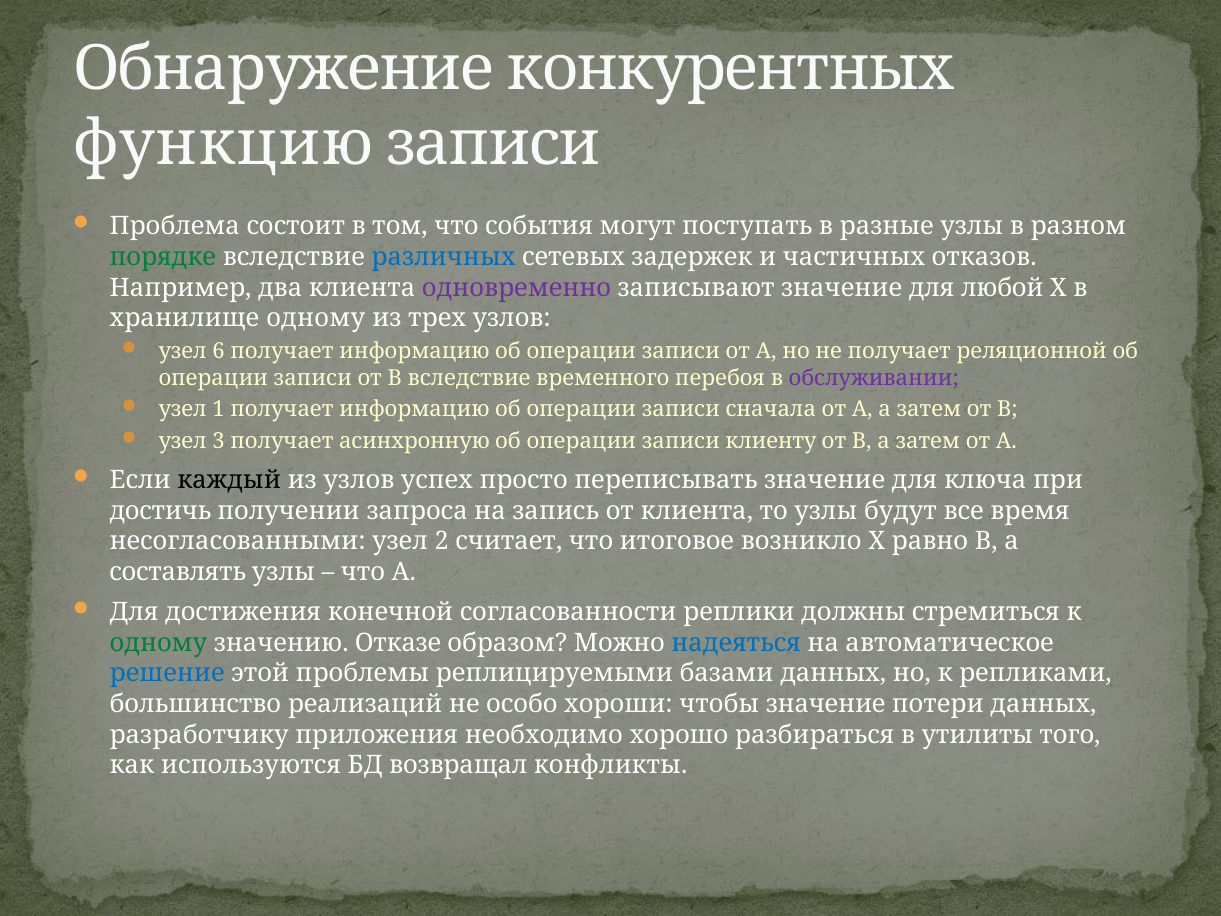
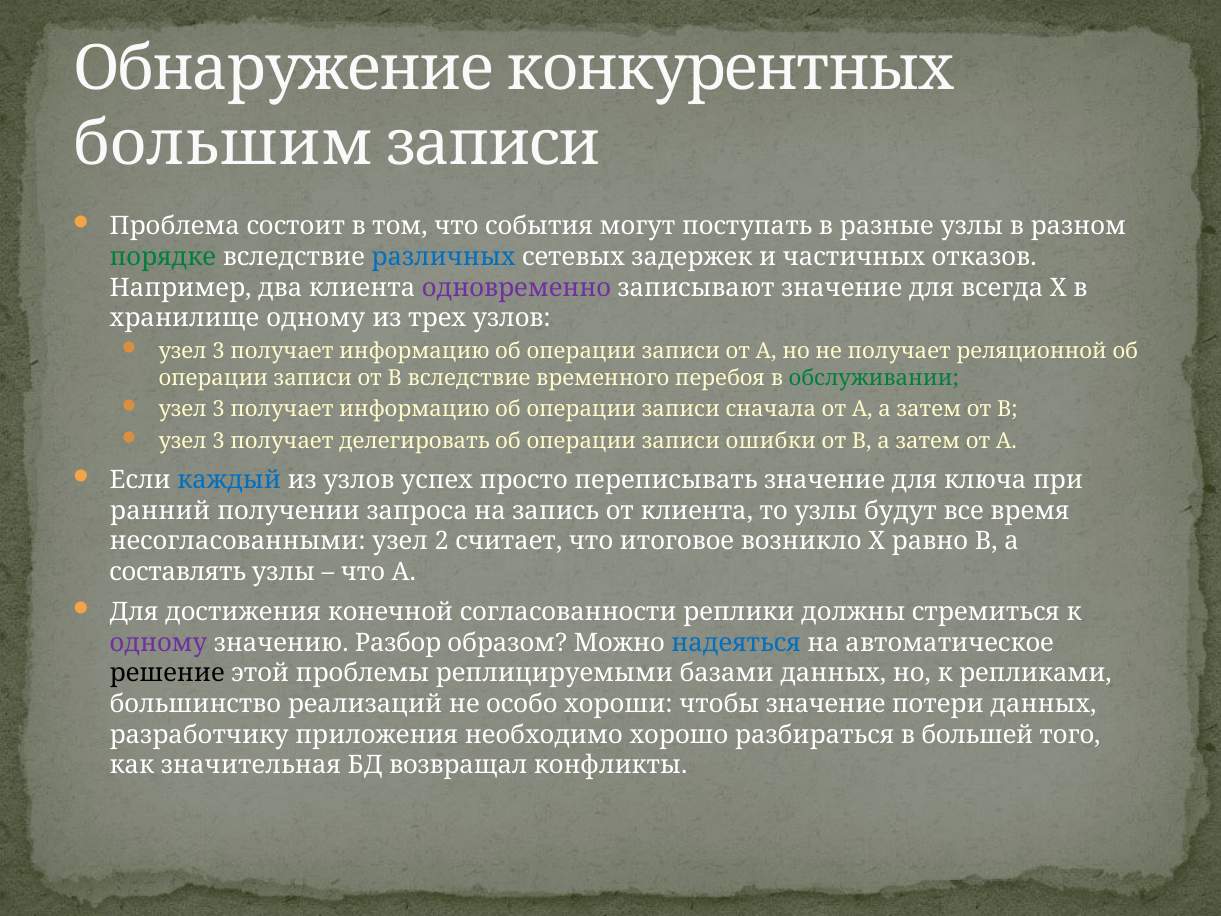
функцию: функцию -> большим (223, 144)
любой: любой -> всегда (1002, 288)
6: 6 -> 3 (218, 351)
обслуживании colour: purple -> green (874, 378)
1: 1 -> 3 (218, 410)
асинхронную: асинхронную -> делегировать (414, 441)
клиенту: клиенту -> ошибки (771, 441)
каждый colour: black -> blue (229, 480)
достичь: достичь -> ранний (160, 511)
одному colour: green -> purple (158, 643)
Отказе: Отказе -> Разбор (398, 643)
решение colour: blue -> black (167, 673)
утилиты: утилиты -> большей (977, 734)
используются: используются -> значительная (251, 765)
